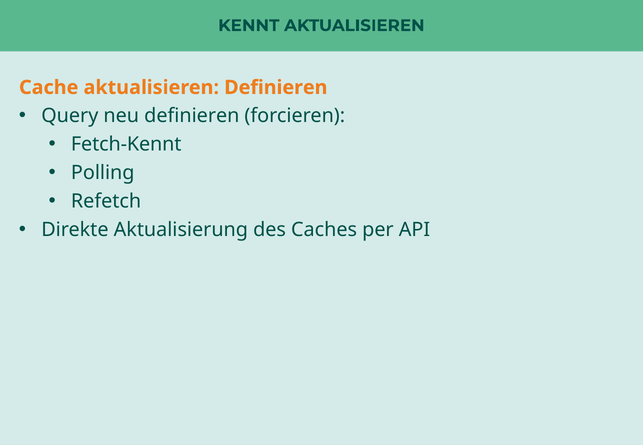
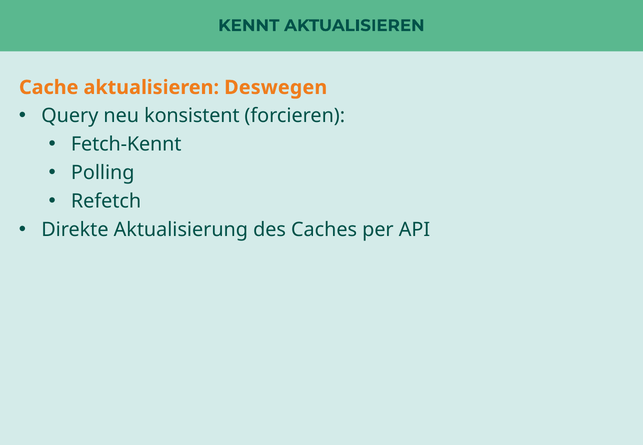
aktualisieren Definieren: Definieren -> Deswegen (276, 87)
neu definieren: definieren -> konsistent (192, 116)
